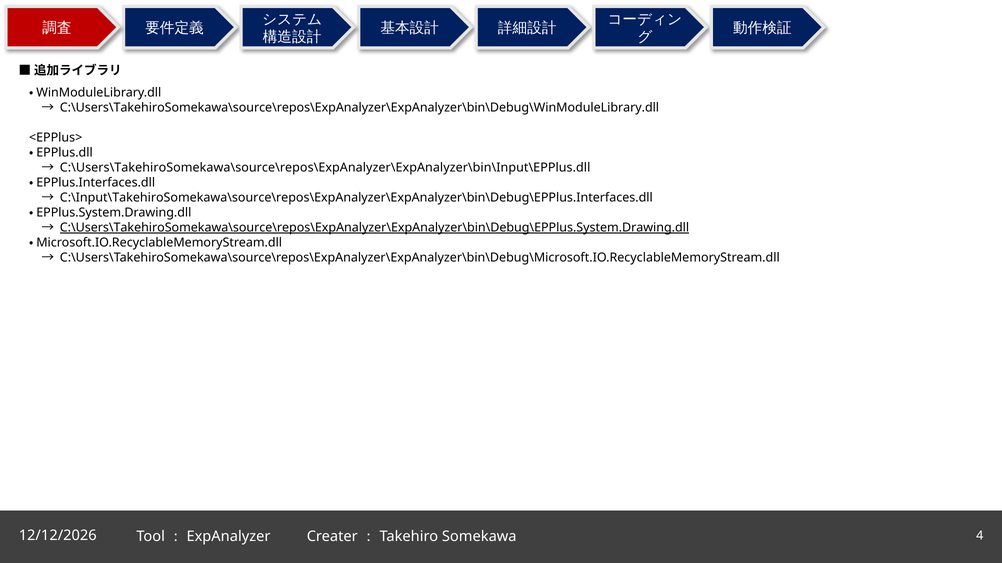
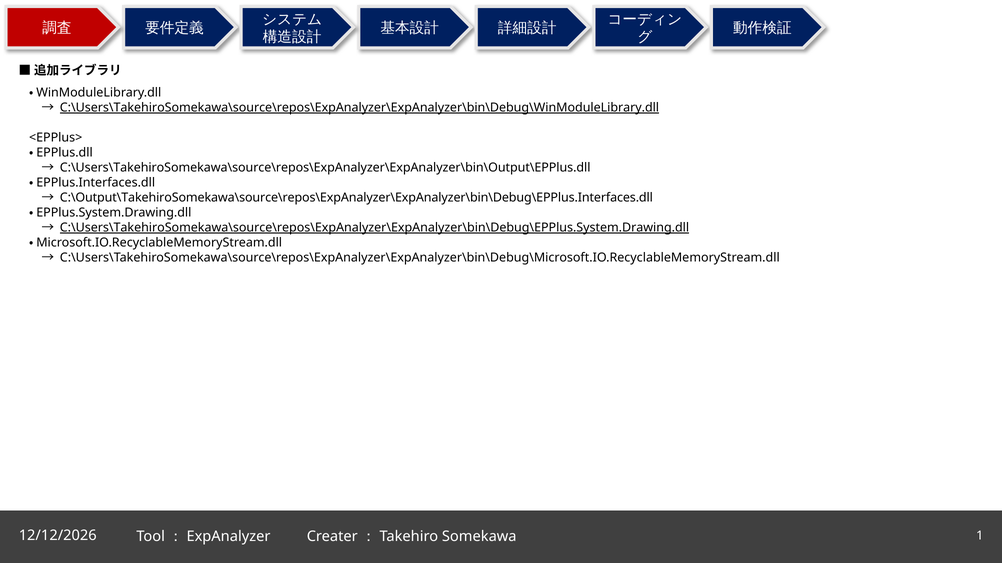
C:\Users\TakehiroSomekawa\source\repos\ExpAnalyzer\ExpAnalyzer\bin\Debug\WinModuleLibrary.dll underline: none -> present (359, 108)
C:\Users\TakehiroSomekawa\source\repos\ExpAnalyzer\ExpAnalyzer\bin\Input\EPPlus.dll: C:\Users\TakehiroSomekawa\source\repos\ExpAnalyzer\ExpAnalyzer\bin\Input\EPPlus.dll -> C:\Users\TakehiroSomekawa\source\repos\ExpAnalyzer\ExpAnalyzer\bin\Output\EPPlus.dll (325, 168)
C:\Input\TakehiroSomekawa\source\repos\ExpAnalyzer\ExpAnalyzer\bin\Debug\EPPlus.Interfaces.dll: C:\Input\TakehiroSomekawa\source\repos\ExpAnalyzer\ExpAnalyzer\bin\Debug\EPPlus.Interfaces.dll -> C:\Output\TakehiroSomekawa\source\repos\ExpAnalyzer\ExpAnalyzer\bin\Debug\EPPlus.Interfaces.dll (356, 198)
4: 4 -> 1 (980, 536)
